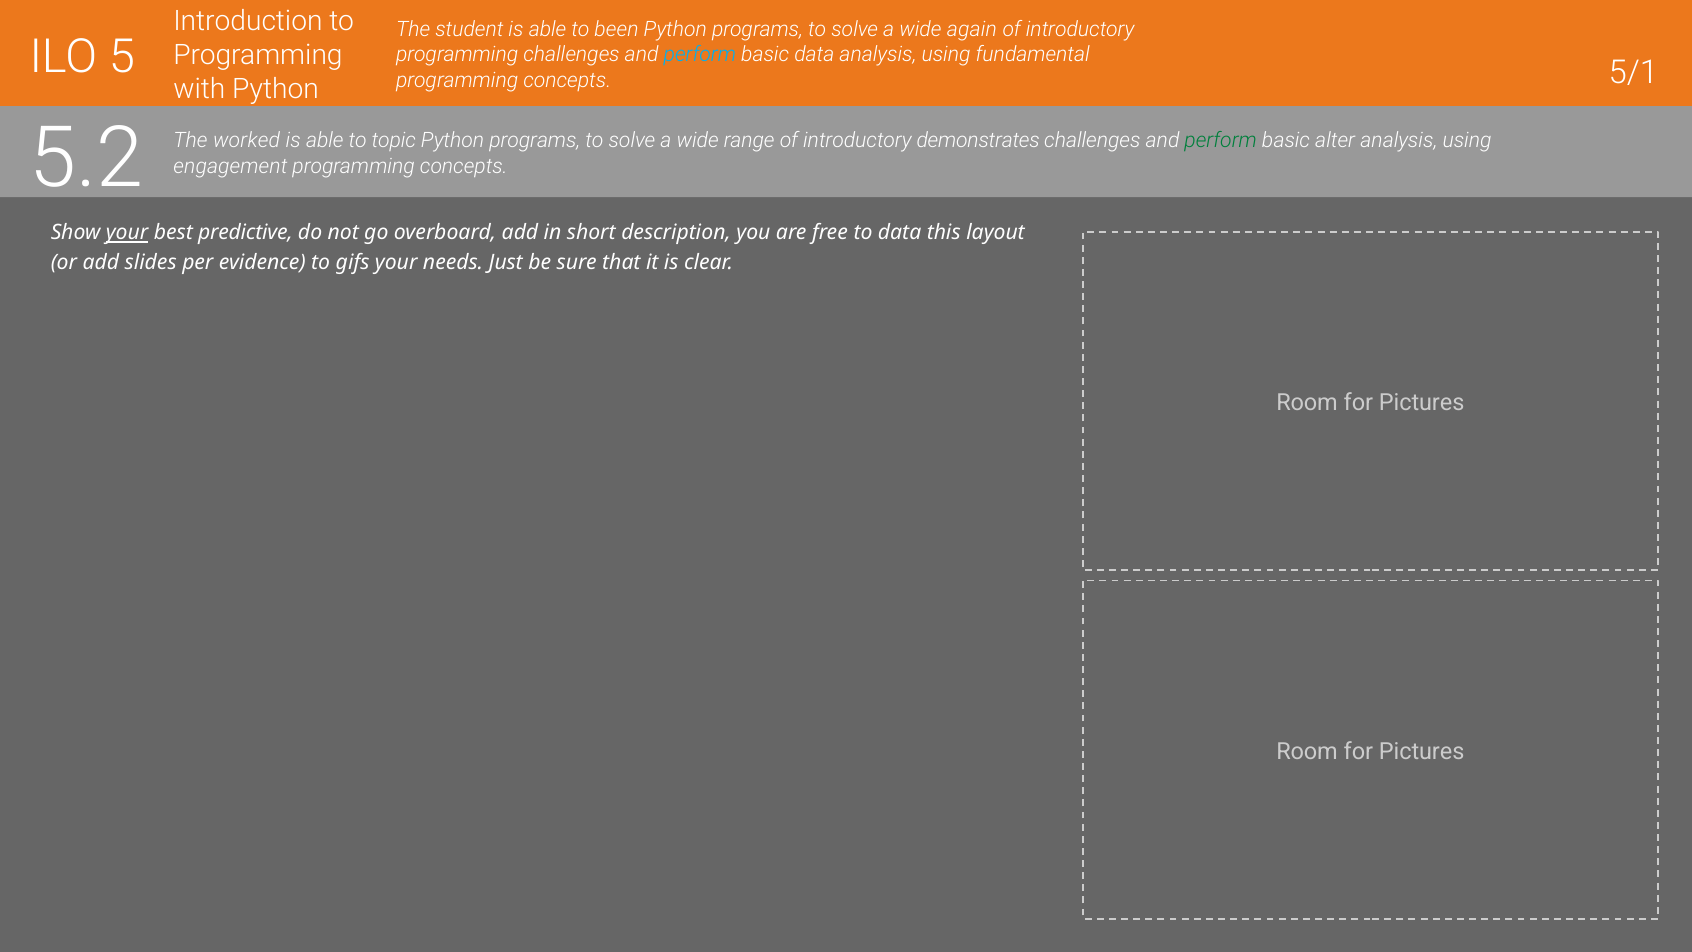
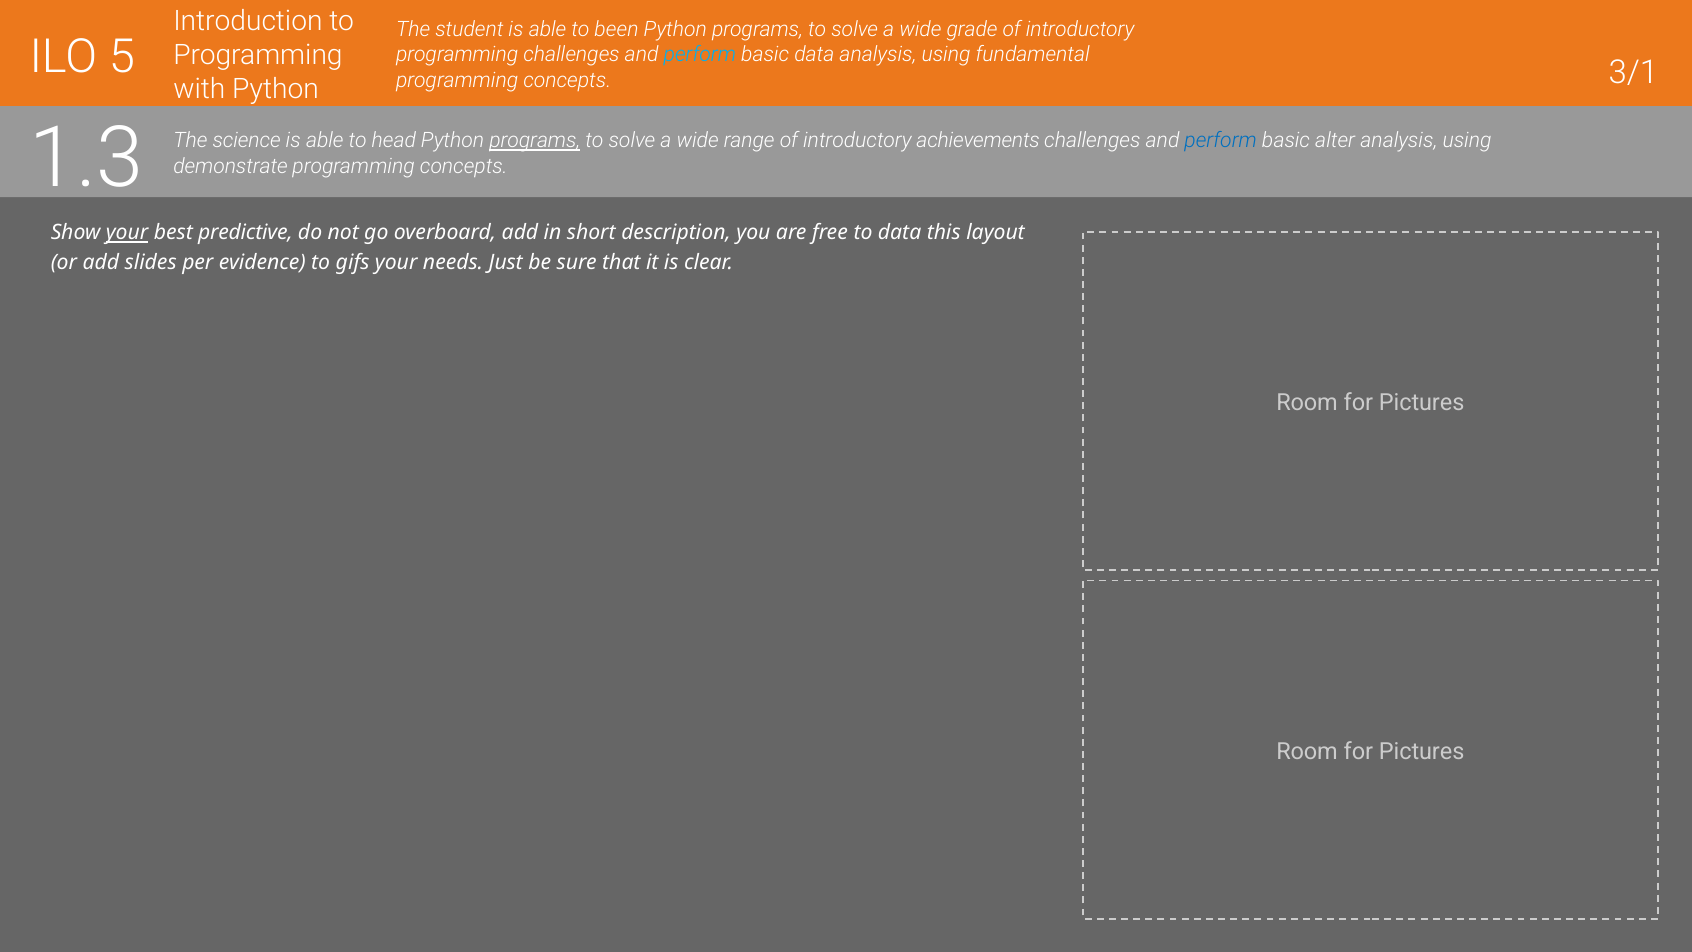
again: again -> grade (972, 29)
5/1: 5/1 -> 3/1 (1633, 72)
5.2: 5.2 -> 1.3 (87, 158)
worked: worked -> science (247, 141)
topic: topic -> head (394, 141)
programs underline: none -> present (535, 141)
demonstrates: demonstrates -> achievements (978, 141)
perform colour: green -> blue (1221, 141)
engagement: engagement -> demonstrate (231, 166)
